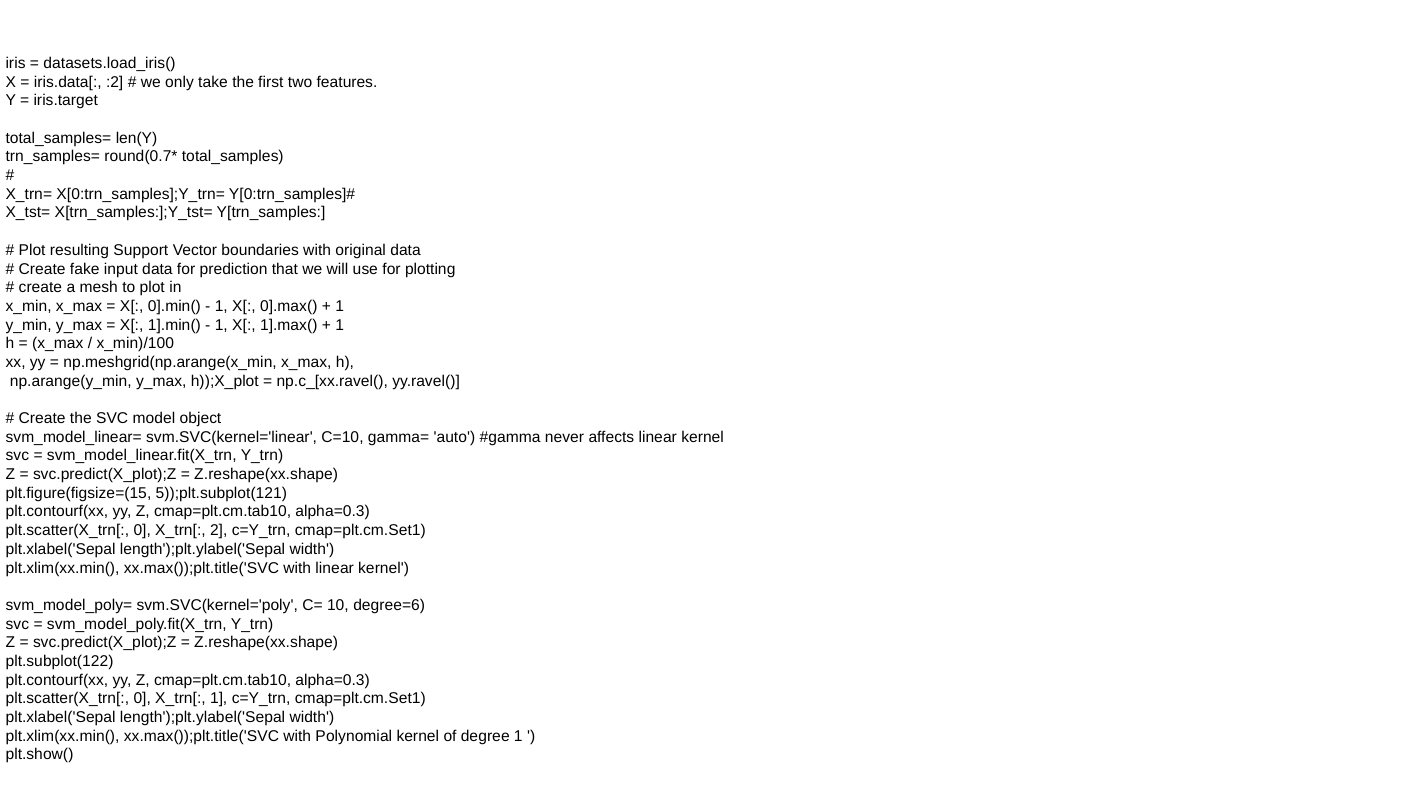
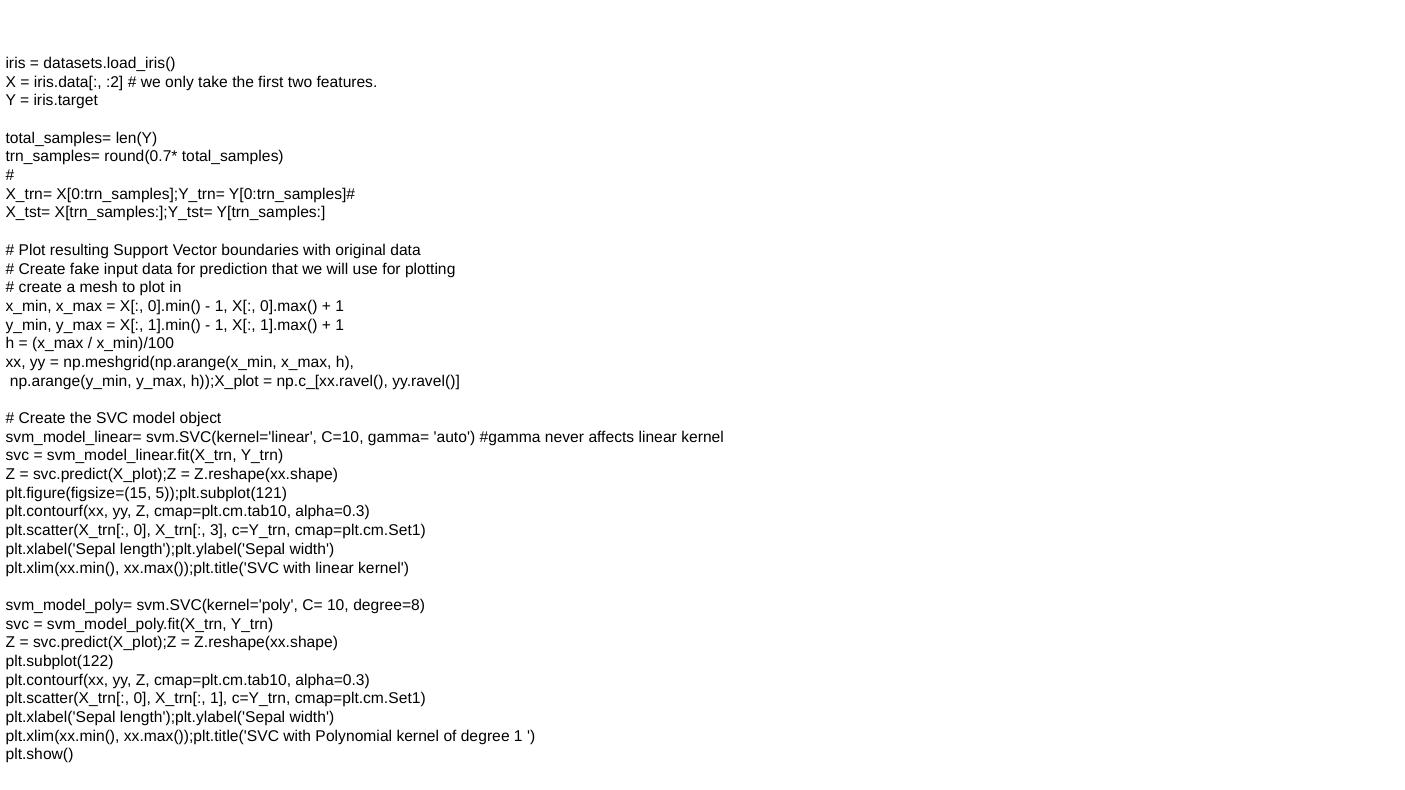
2: 2 -> 3 (219, 531)
degree=6: degree=6 -> degree=8 (389, 606)
